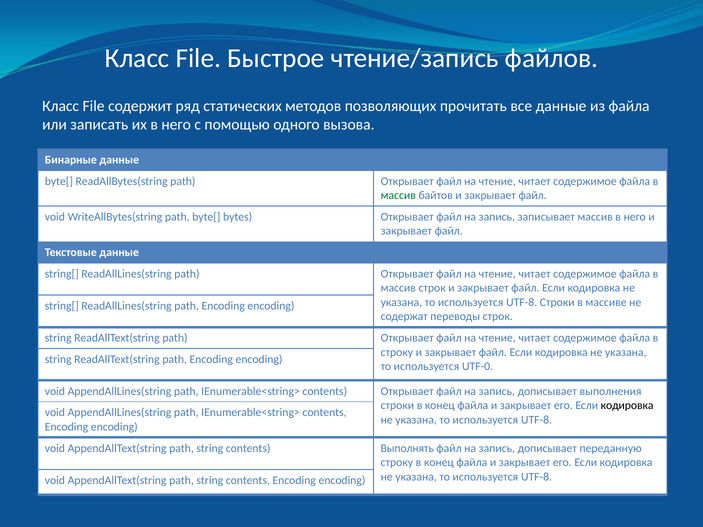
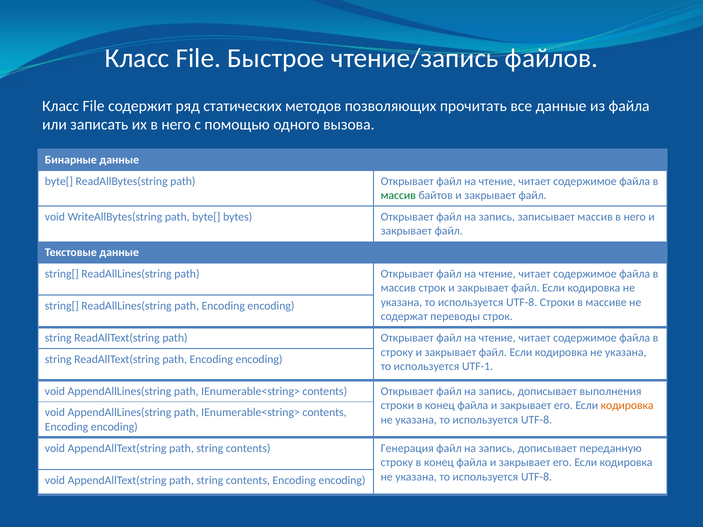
UTF-0: UTF-0 -> UTF-1 (478, 367)
кодировка colour: black -> orange (627, 406)
Выполнять: Выполнять -> Генерация (407, 448)
